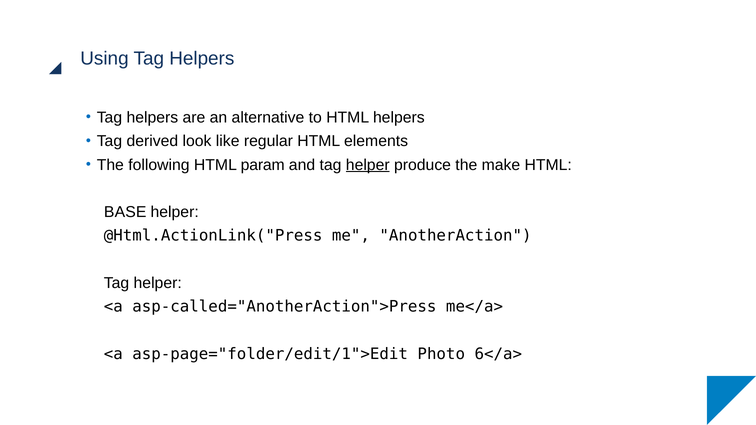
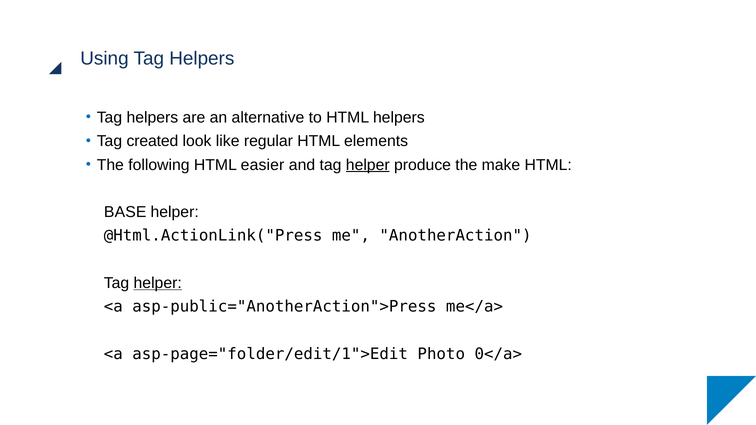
derived: derived -> created (152, 141)
param: param -> easier (263, 165)
helper underline: none -> present (158, 283)
asp-called="AnotherAction">Press: asp-called="AnotherAction">Press -> asp-public="AnotherAction">Press (284, 307)
6</a>: 6</a> -> 0</a> (498, 354)
